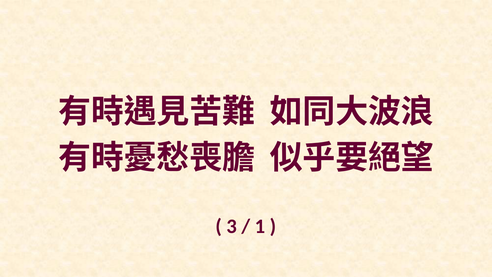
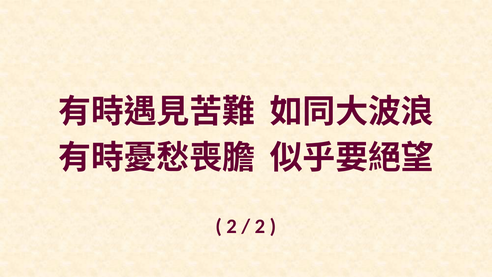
3: 3 -> 2 (232, 226)
1: 1 -> 2 (260, 226)
